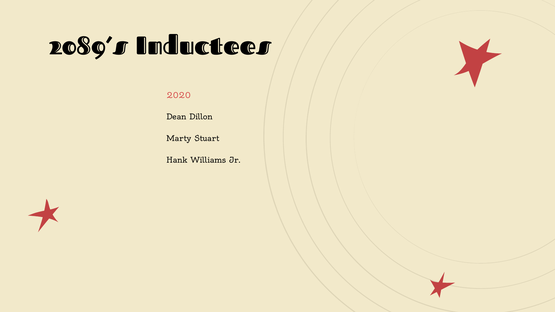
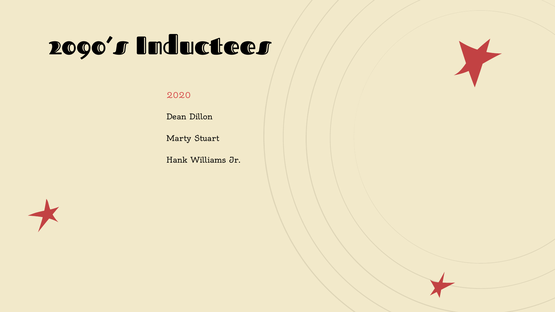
2089’s: 2089’s -> 2090’s (89, 46)
